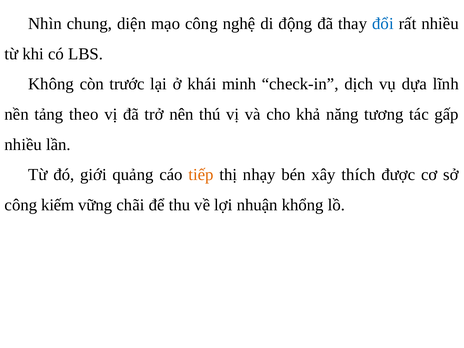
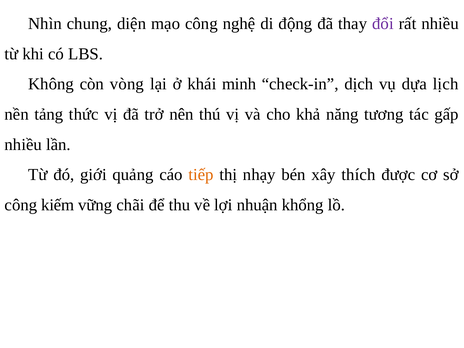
đổi colour: blue -> purple (383, 24)
trước: trước -> vòng (127, 84)
lĩnh: lĩnh -> lịch (446, 84)
theo: theo -> thức (84, 114)
